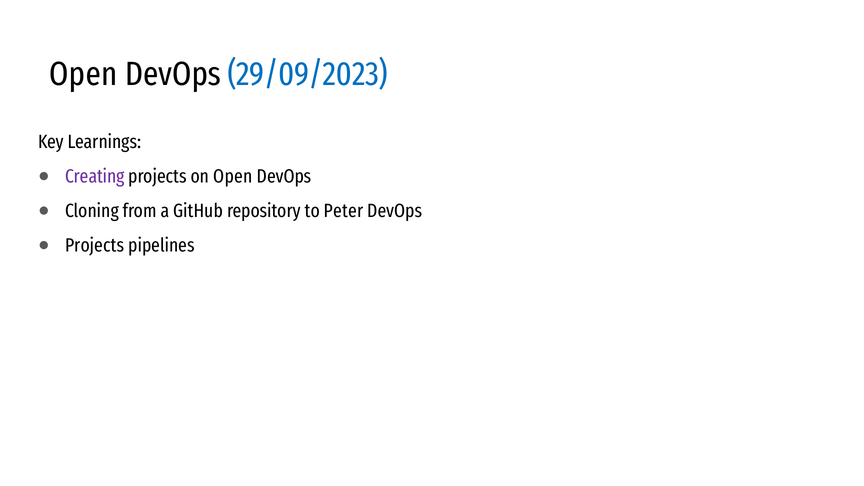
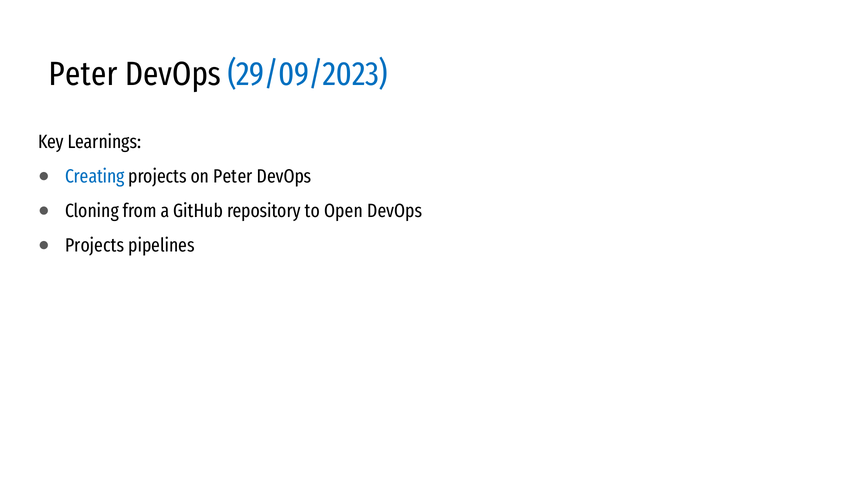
Open: Open -> Peter (83, 74)
Creating colour: purple -> blue (95, 176)
on Open: Open -> Peter (233, 176)
Peter: Peter -> Open (344, 211)
